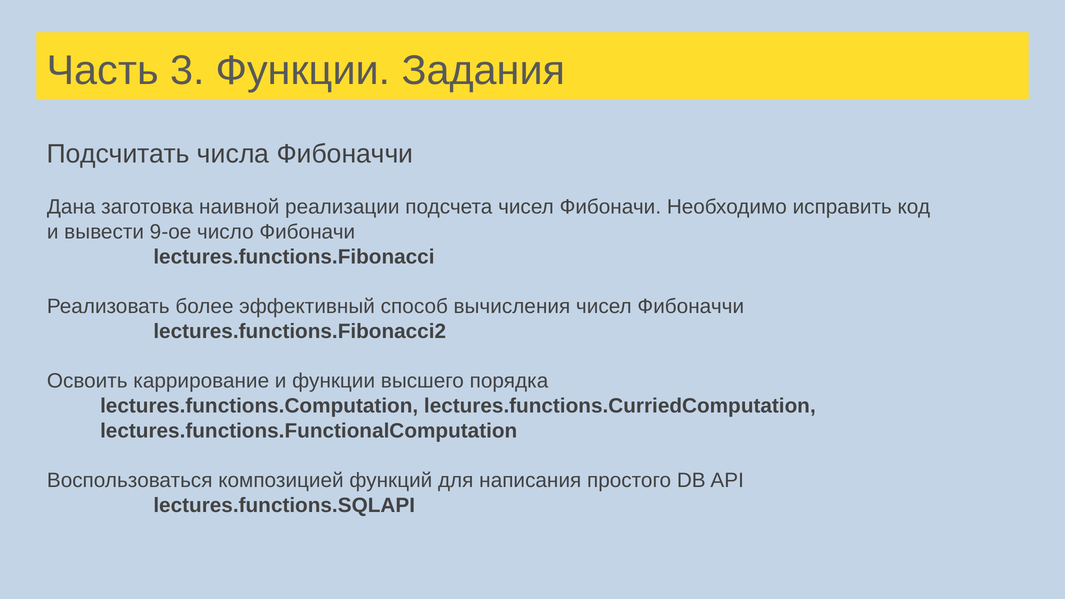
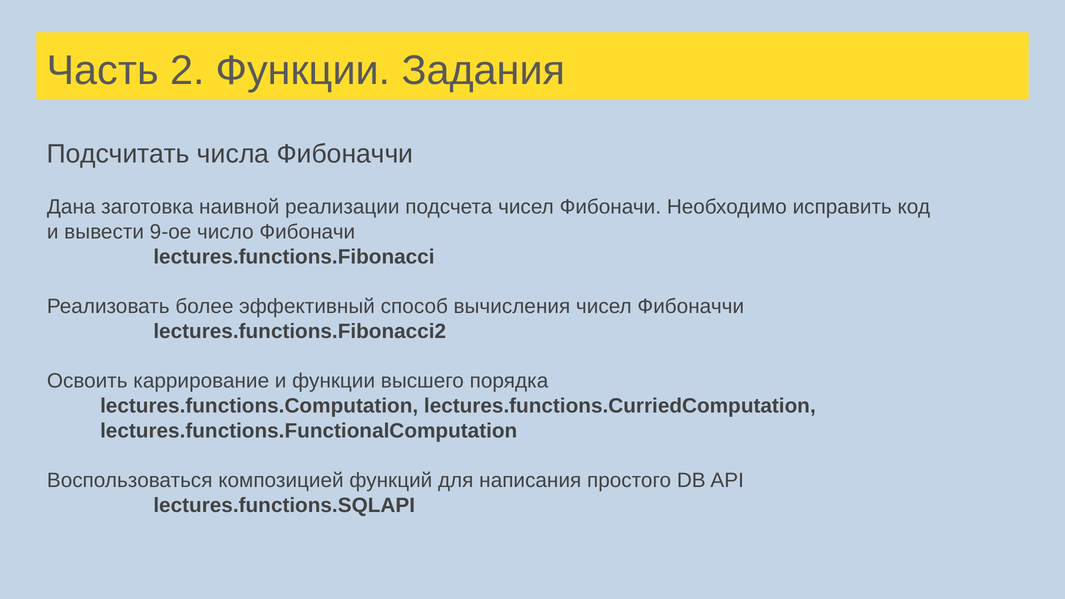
3: 3 -> 2 (187, 71)
